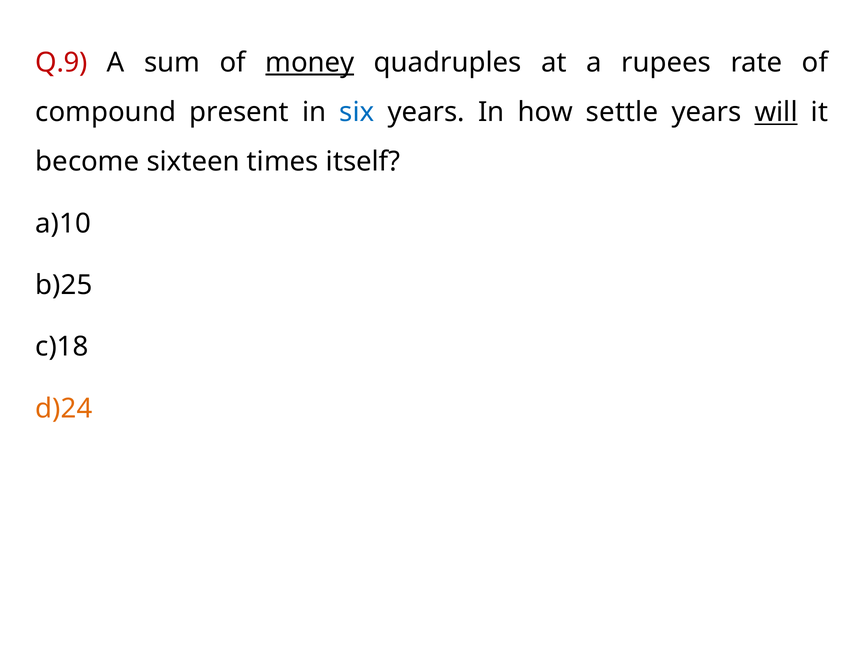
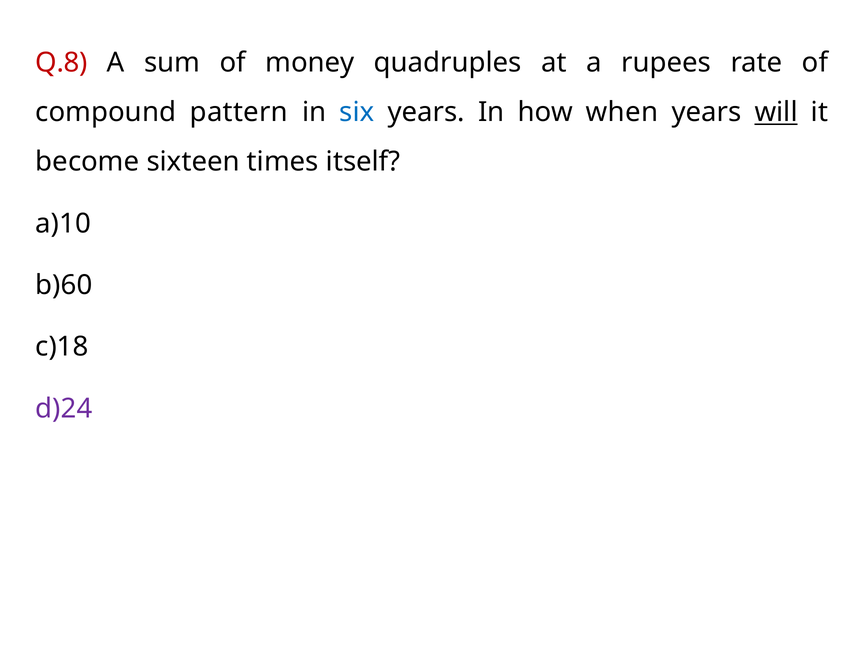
Q.9: Q.9 -> Q.8 (62, 63)
money underline: present -> none (310, 63)
present: present -> pattern (239, 112)
settle: settle -> when (622, 112)
b)25: b)25 -> b)60 (64, 285)
d)24 colour: orange -> purple (64, 409)
